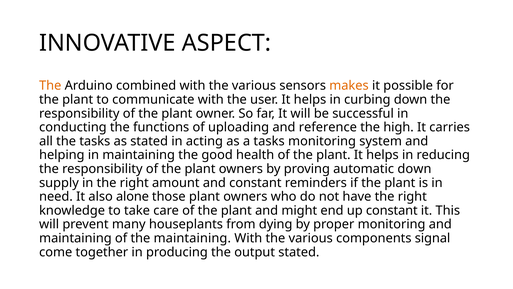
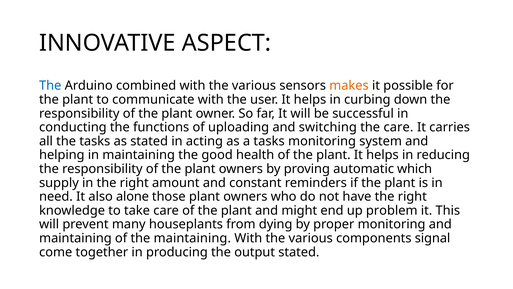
The colour: orange -> blue (50, 86)
reference: reference -> switching (328, 127)
the high: high -> care (398, 127)
automatic down: down -> which (415, 169)
up constant: constant -> problem (392, 210)
